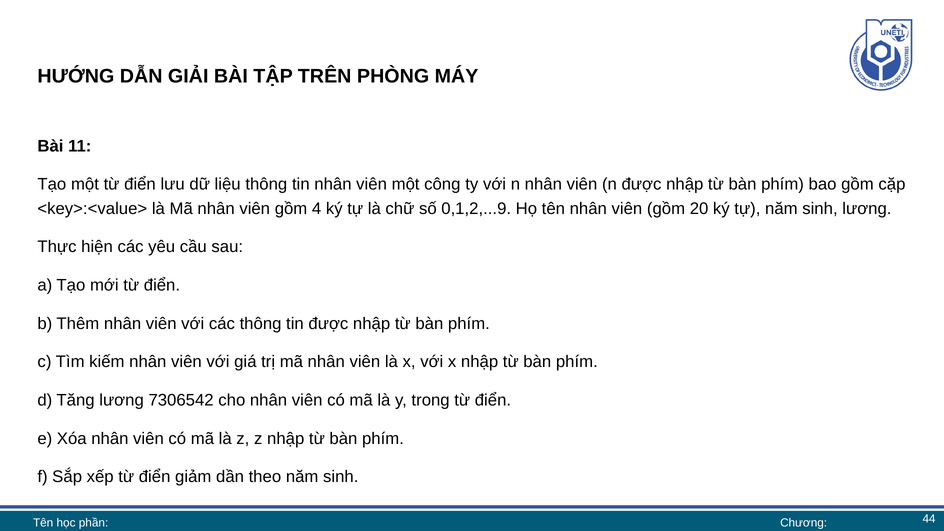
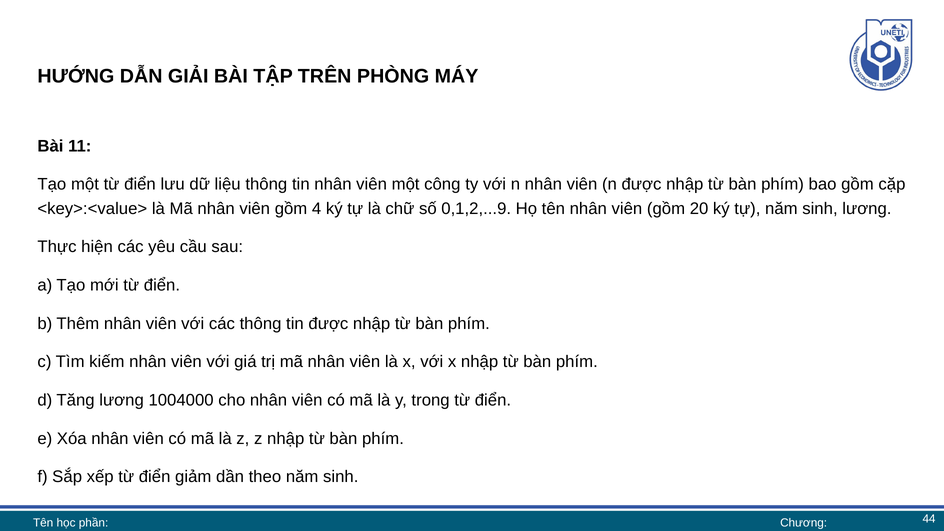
7306542: 7306542 -> 1004000 (181, 400)
